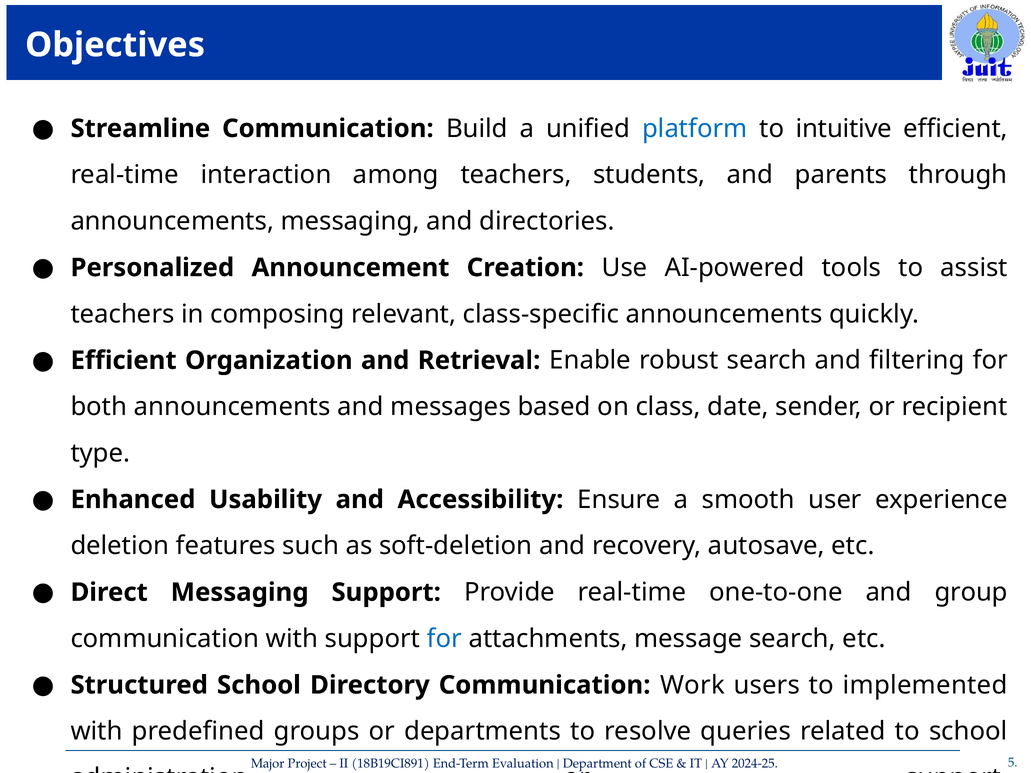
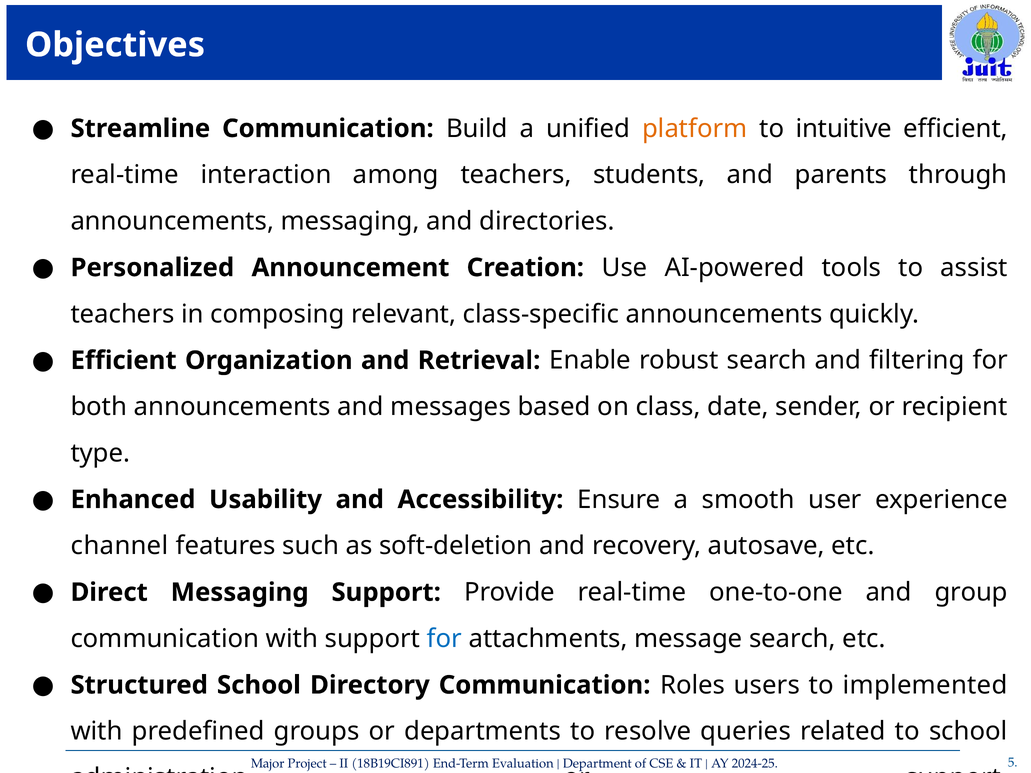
platform colour: blue -> orange (695, 129)
deletion: deletion -> channel (120, 546)
Work: Work -> Roles (693, 685)
